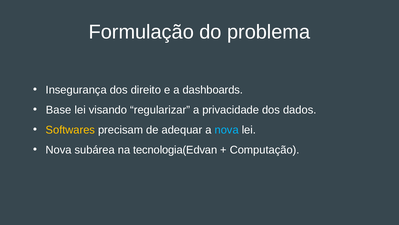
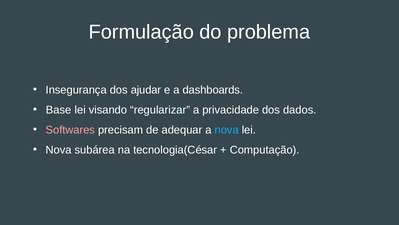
direito: direito -> ajudar (146, 90)
Softwares colour: yellow -> pink (70, 130)
tecnologia(Edvan: tecnologia(Edvan -> tecnologia(César (175, 150)
